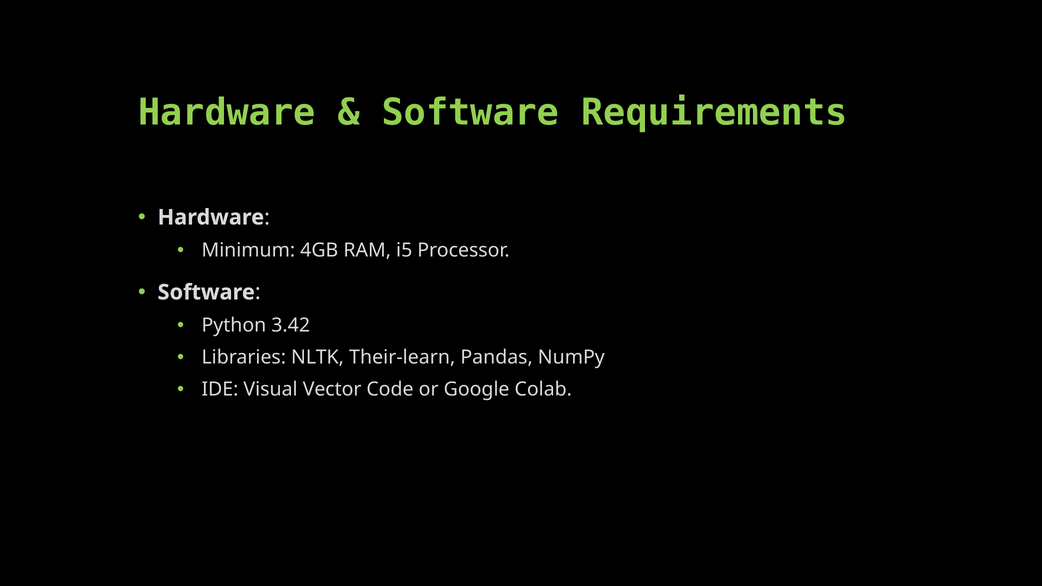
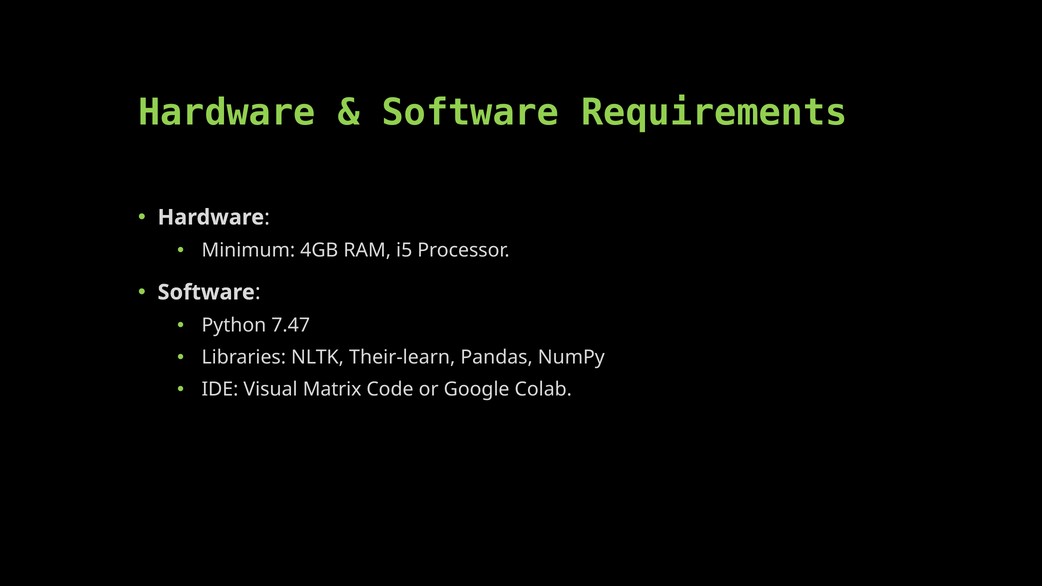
3.42: 3.42 -> 7.47 (291, 326)
Vector: Vector -> Matrix (332, 389)
